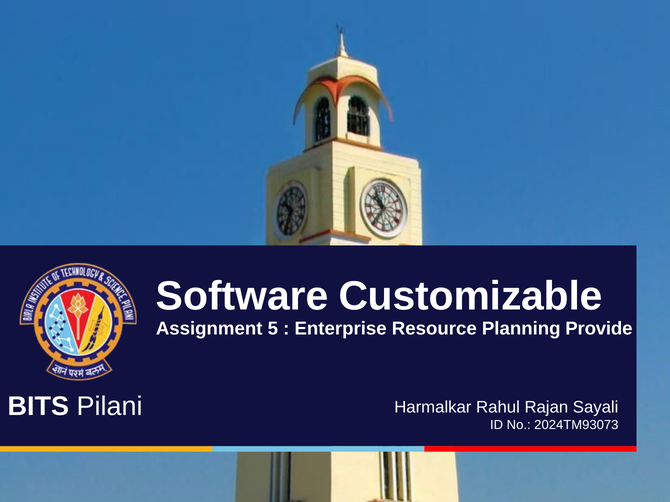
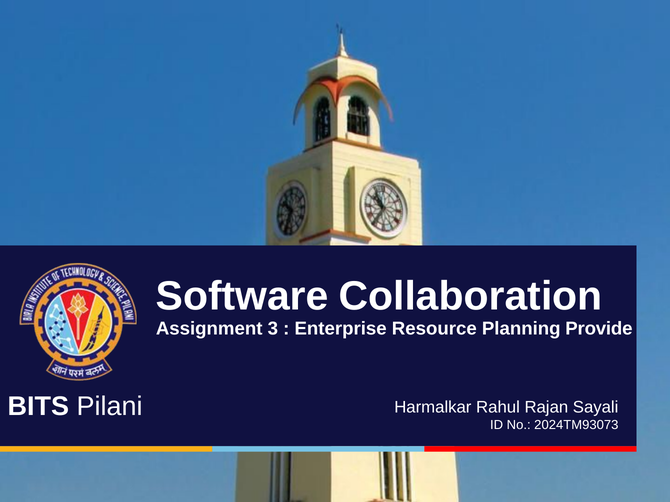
Customizable: Customizable -> Collaboration (471, 297)
5: 5 -> 3 (273, 329)
